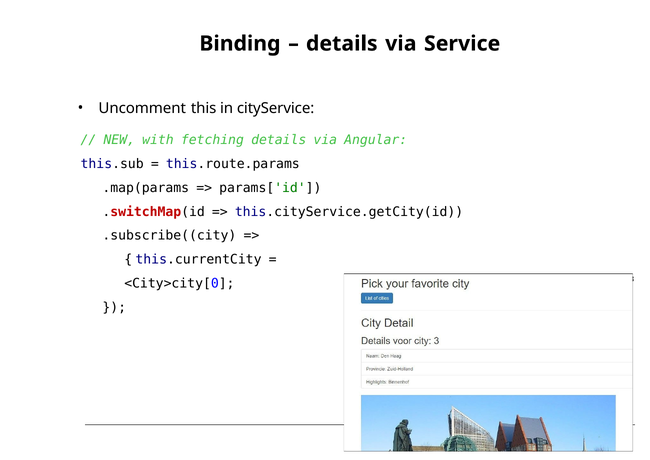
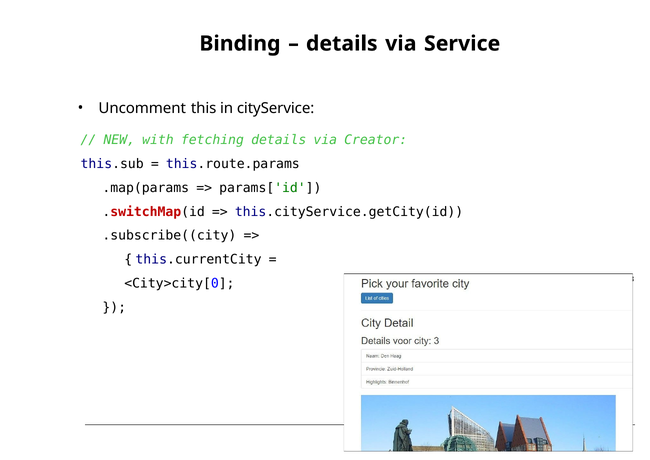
Angular: Angular -> Creator (376, 140)
